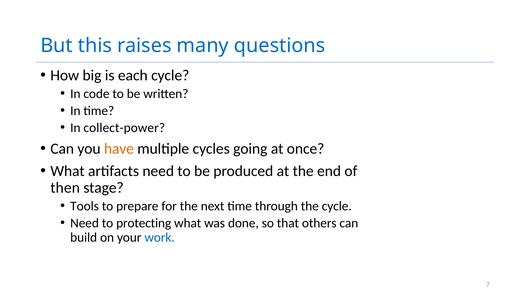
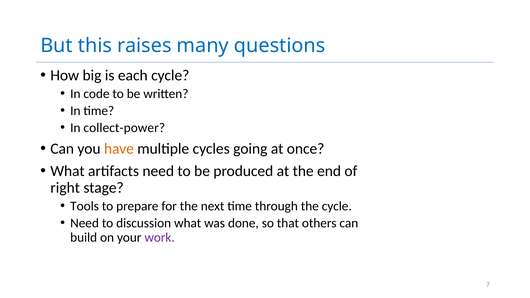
then: then -> right (65, 188)
protecting: protecting -> discussion (144, 223)
work colour: blue -> purple (160, 237)
